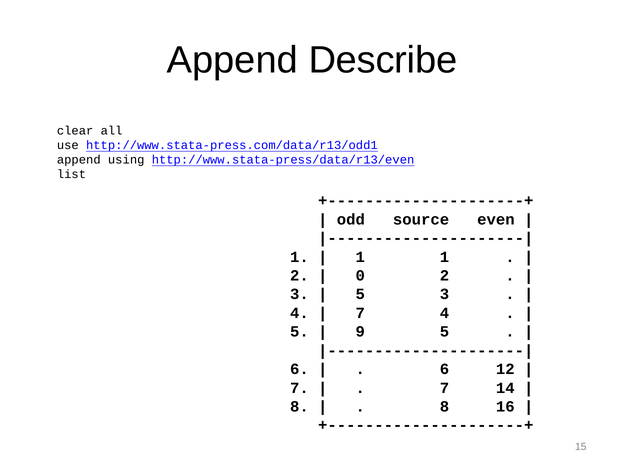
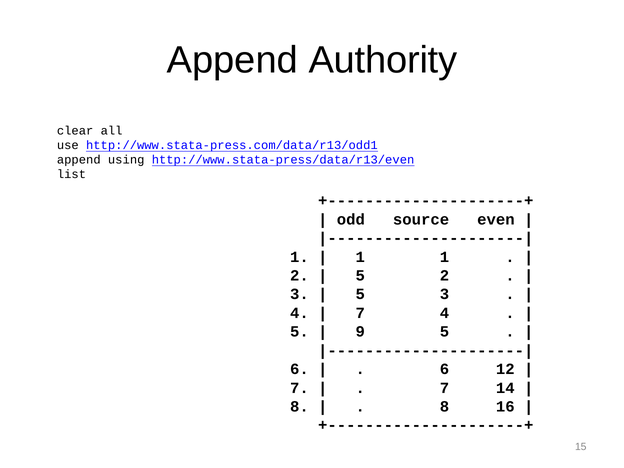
Describe: Describe -> Authority (383, 60)
0: 0 -> 5 (360, 276)
